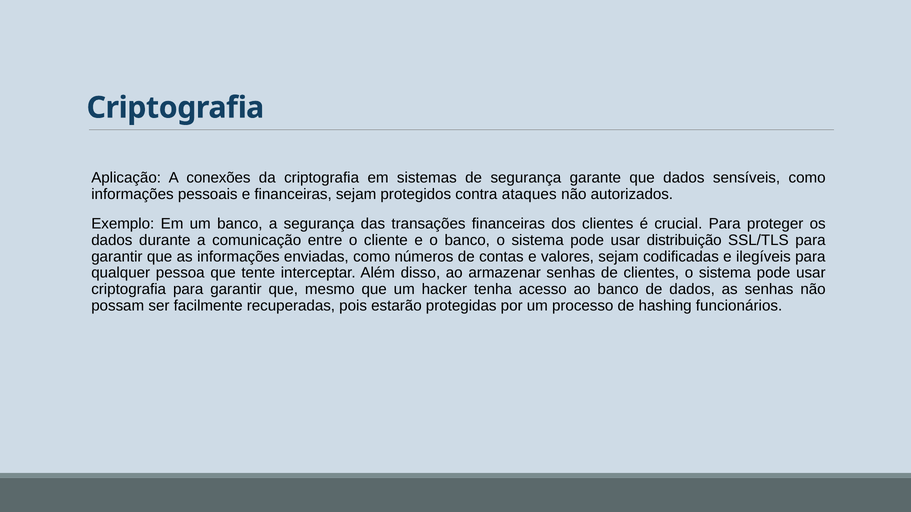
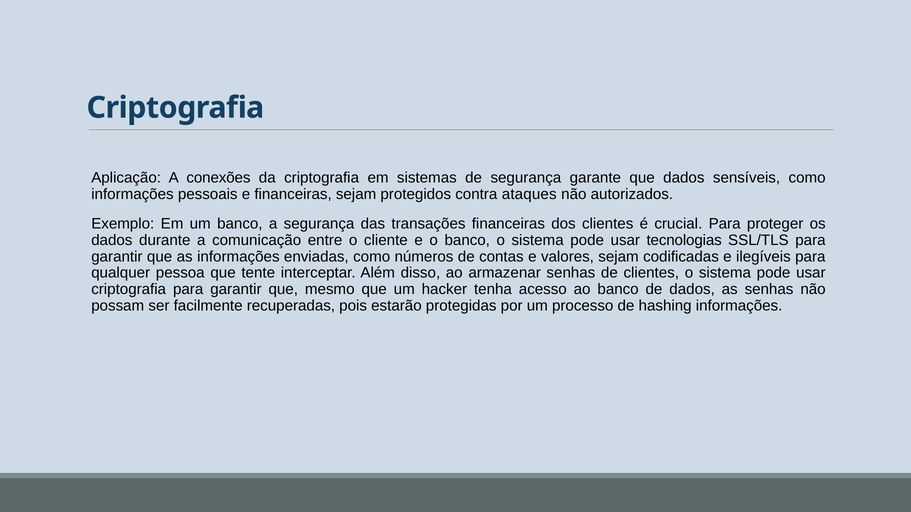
distribuição: distribuição -> tecnologias (684, 240)
hashing funcionários: funcionários -> informações (739, 306)
